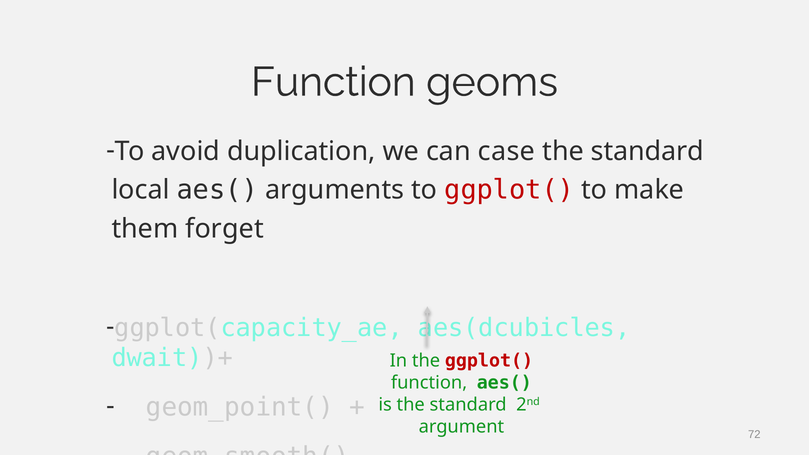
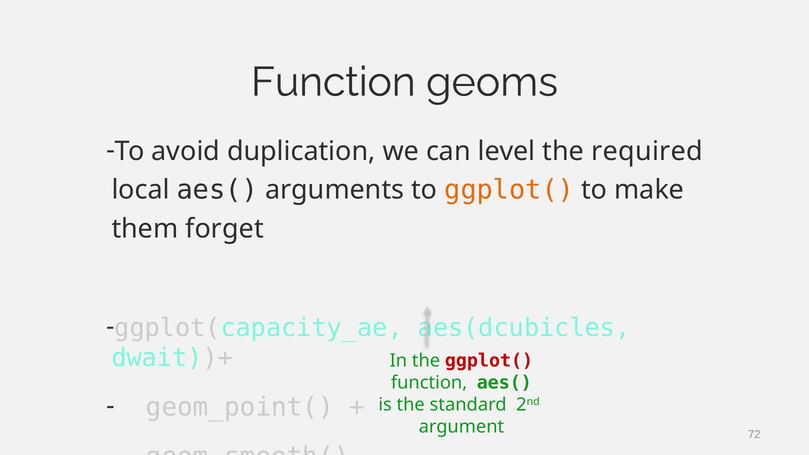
case: case -> level (507, 151)
standard: standard -> required (647, 151)
ggplot( colour: red -> orange (509, 190)
